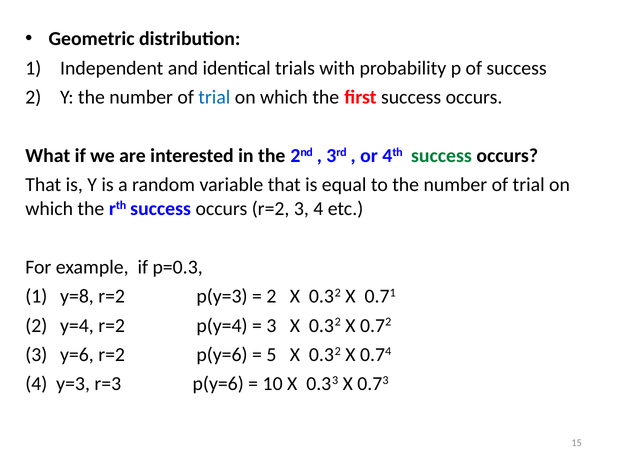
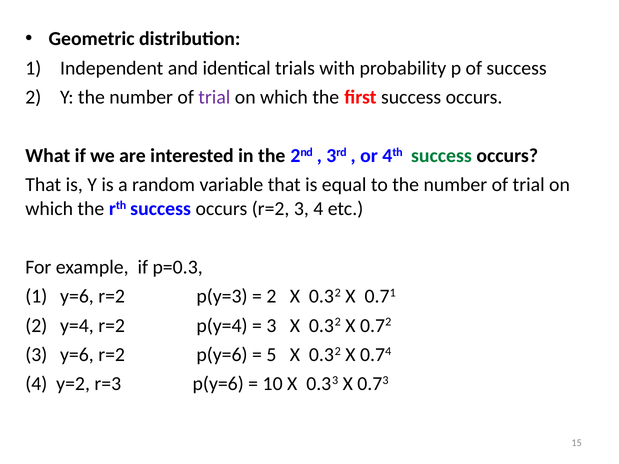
trial colour: blue -> purple (214, 97)
y=8: y=8 -> y=6 (77, 296)
y=3: y=3 -> y=2 (73, 384)
